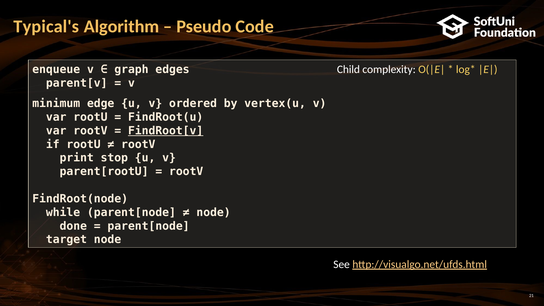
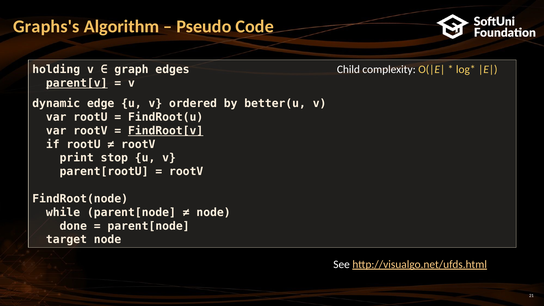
Typical's: Typical's -> Graphs's (46, 26)
enqueue: enqueue -> holding (56, 69)
parent[v underline: none -> present (77, 83)
minimum: minimum -> dynamic (56, 104)
vertex(u: vertex(u -> better(u (275, 104)
